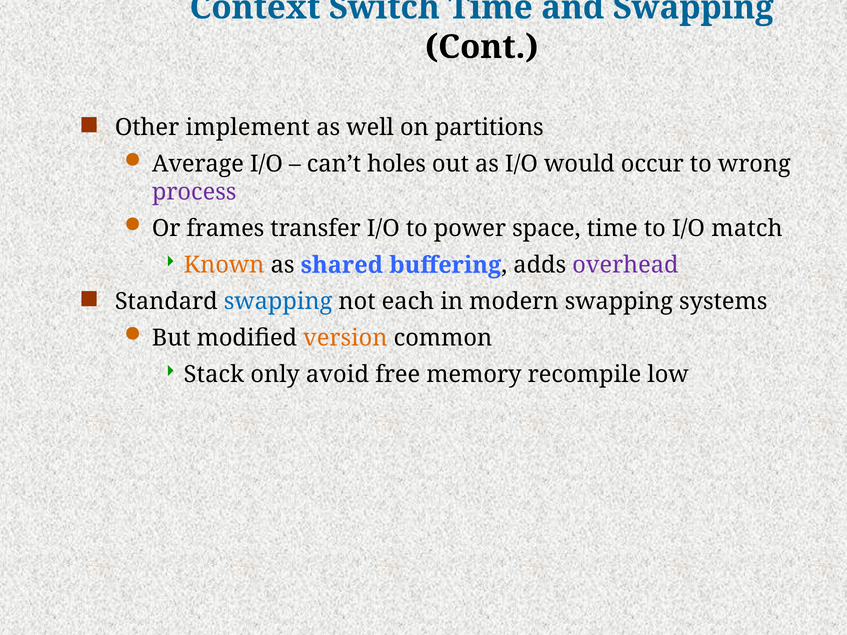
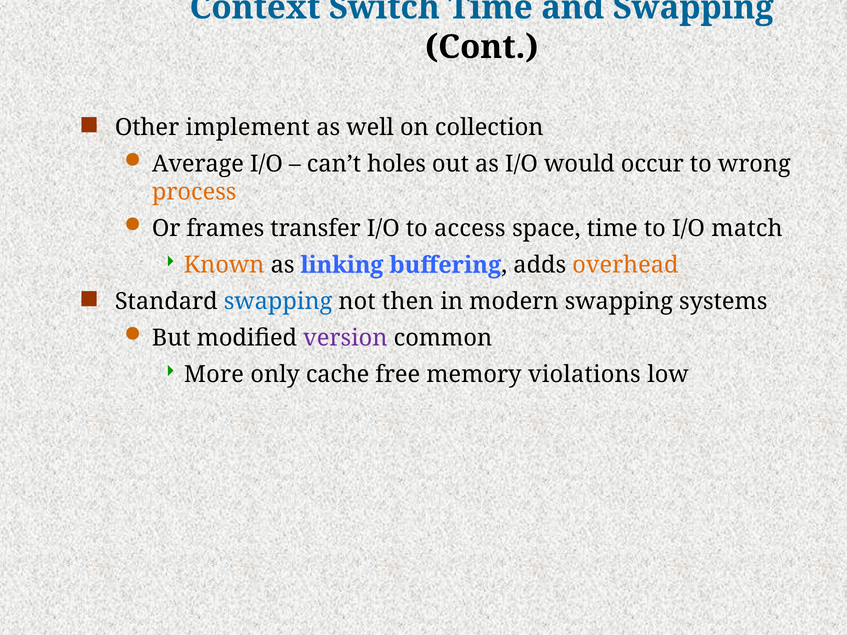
partitions: partitions -> collection (489, 128)
process colour: purple -> orange (194, 192)
power: power -> access (470, 229)
shared: shared -> linking (342, 265)
overhead colour: purple -> orange (625, 265)
each: each -> then (408, 302)
version colour: orange -> purple (345, 338)
Stack: Stack -> More (214, 375)
avoid: avoid -> cache (338, 375)
recompile: recompile -> violations (584, 375)
